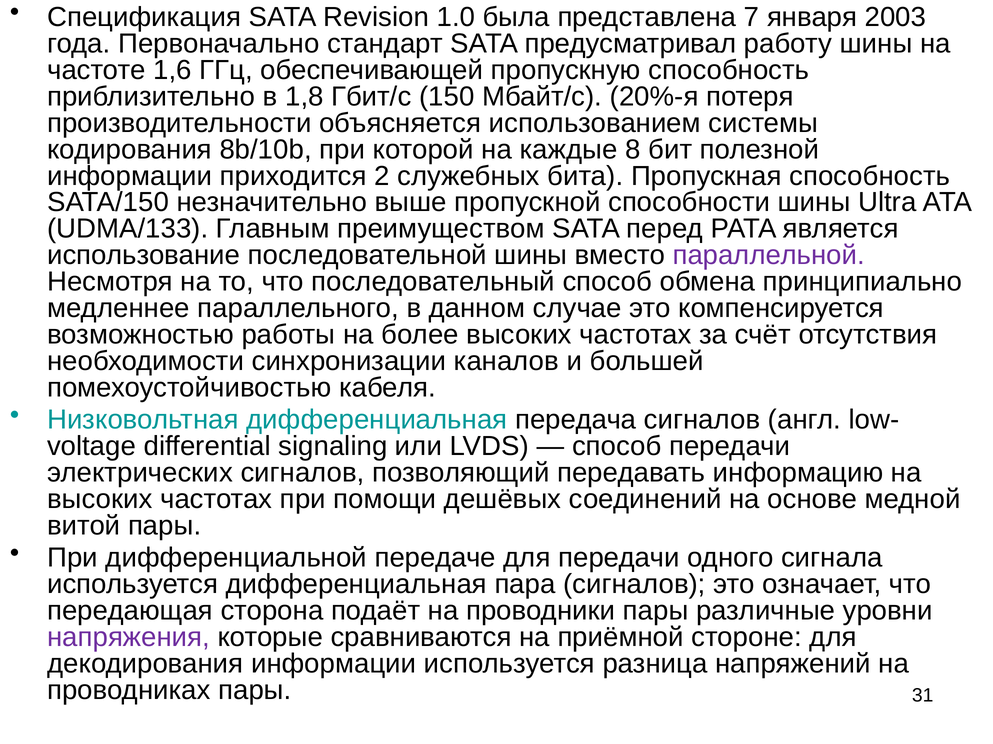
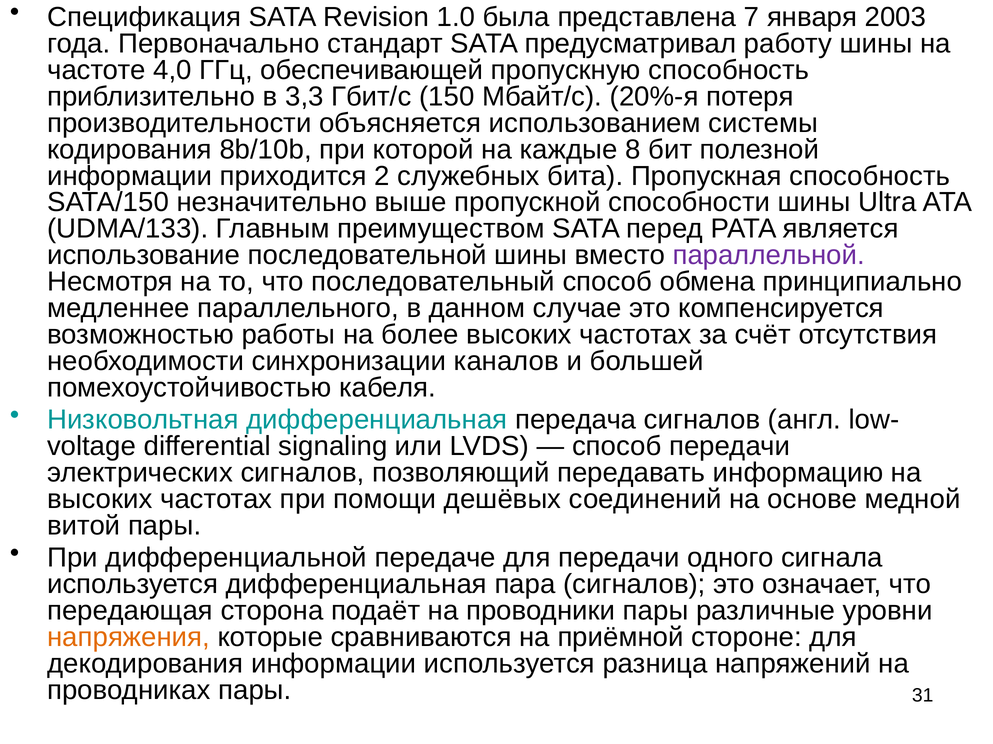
1,6: 1,6 -> 4,0 (172, 70)
1,8: 1,8 -> 3,3 (304, 97)
напряжения colour: purple -> orange (129, 638)
